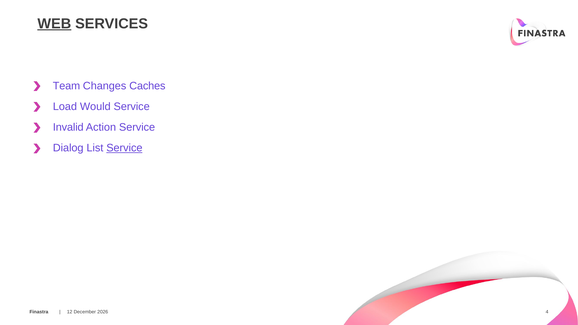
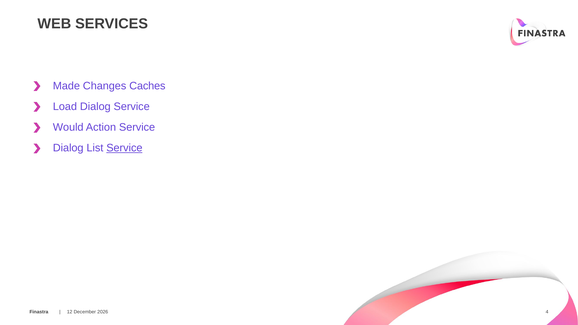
WEB underline: present -> none (54, 24)
Team: Team -> Made (66, 86)
Load Would: Would -> Dialog (95, 107)
Invalid: Invalid -> Would (68, 127)
